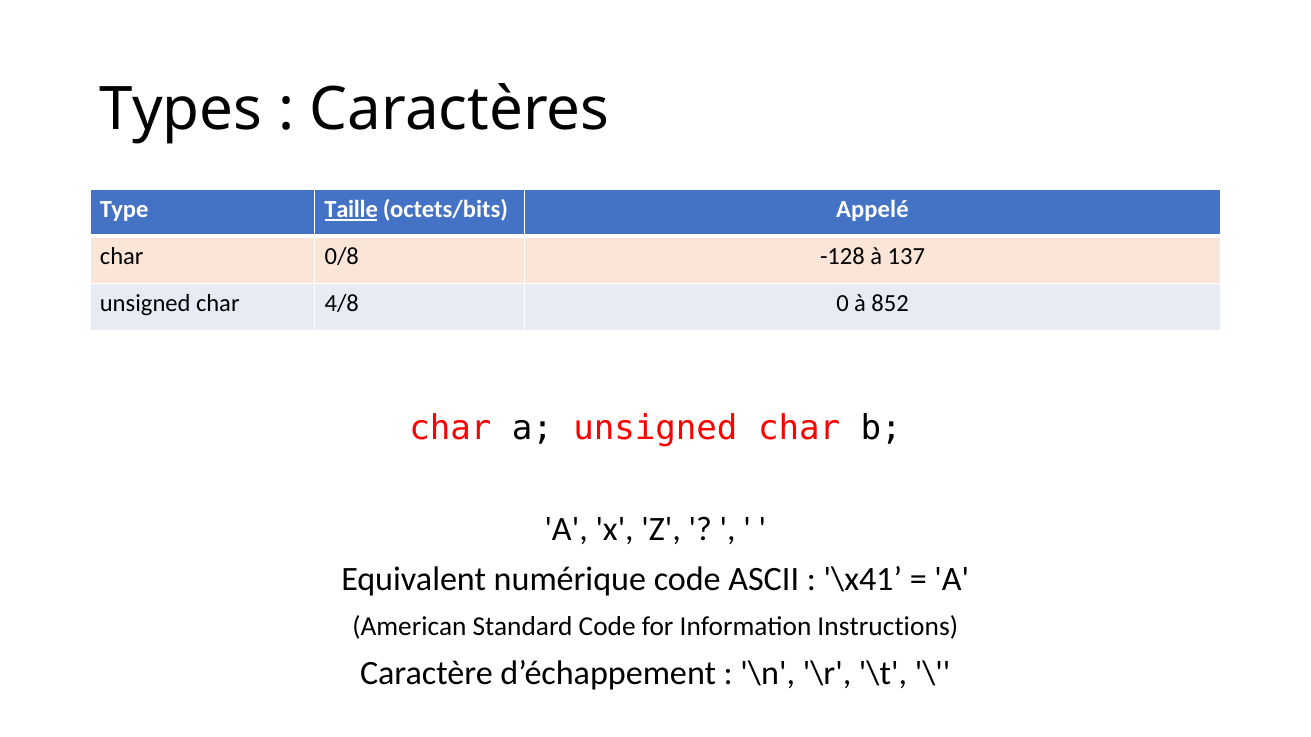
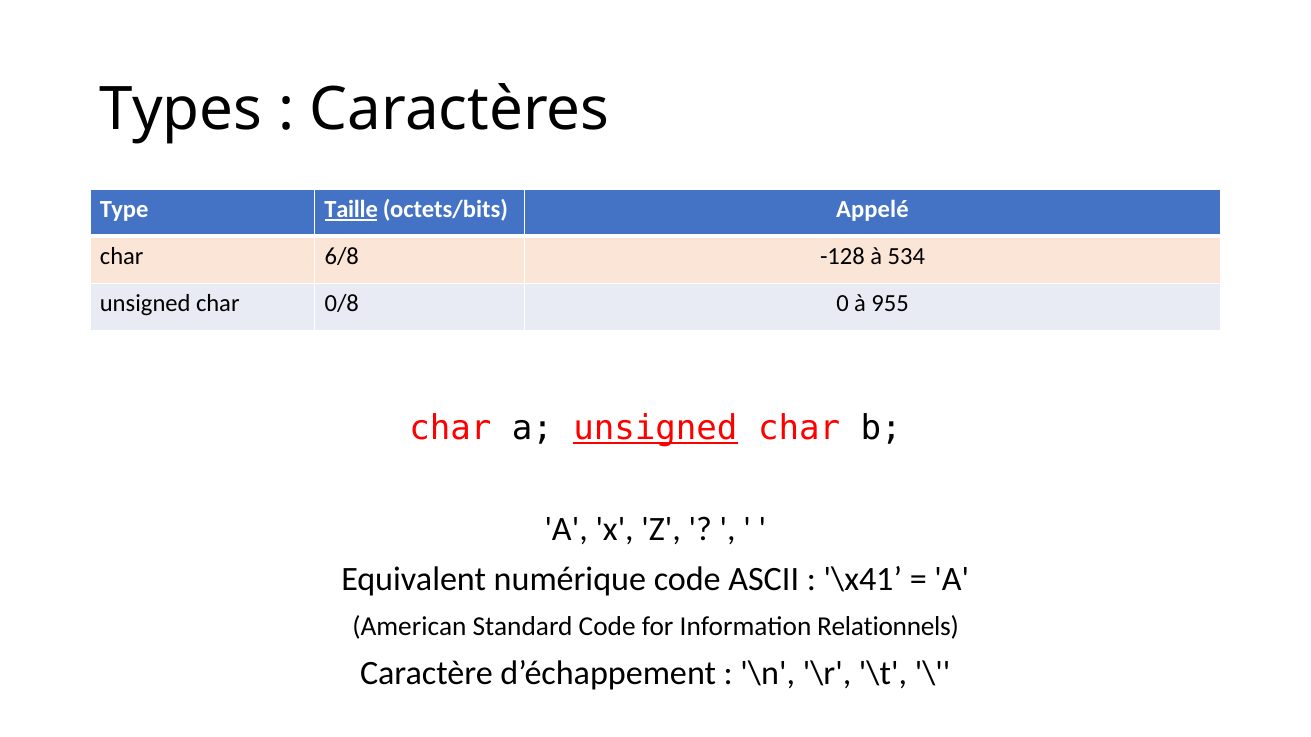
0/8: 0/8 -> 6/8 (342, 257)
137: 137 -> 534 (906, 257)
4/8: 4/8 -> 0/8 (342, 304)
852: 852 -> 955 (890, 304)
unsigned underline: none -> present (655, 428)
Instructions: Instructions -> Relationnels (888, 627)
